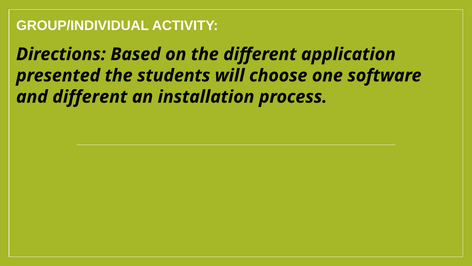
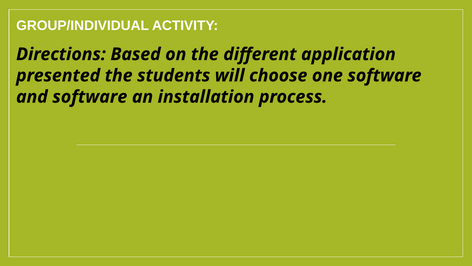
and different: different -> software (90, 97)
